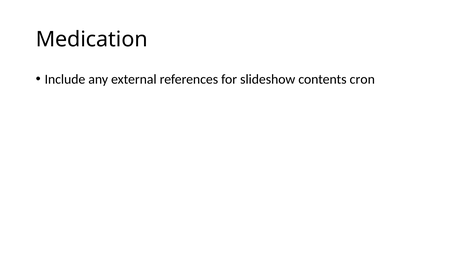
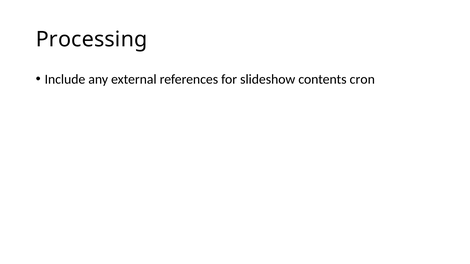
Medication: Medication -> Processing (92, 39)
